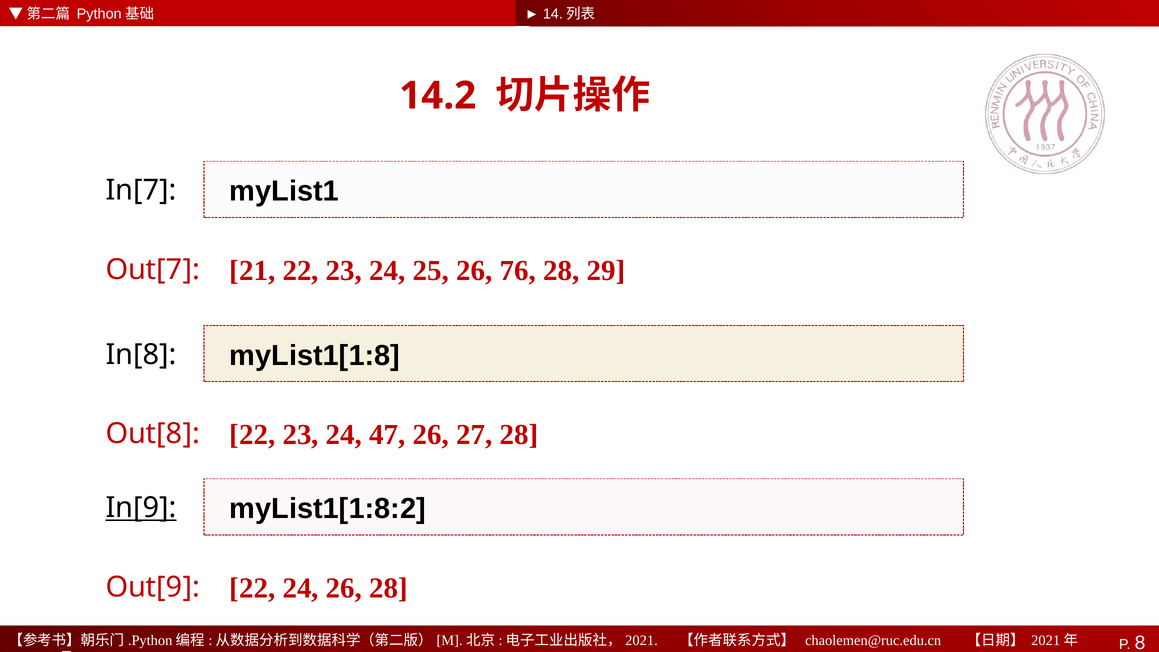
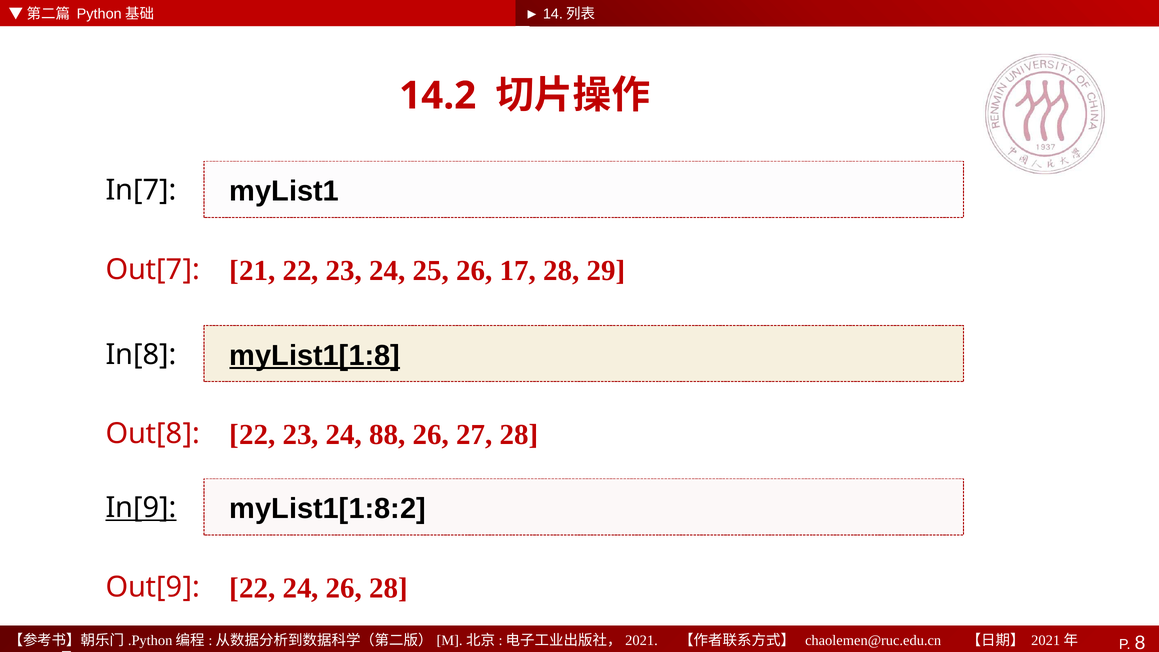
76: 76 -> 17 (518, 271)
myList1[1:8 underline: none -> present (315, 355)
47: 47 -> 88 (388, 435)
